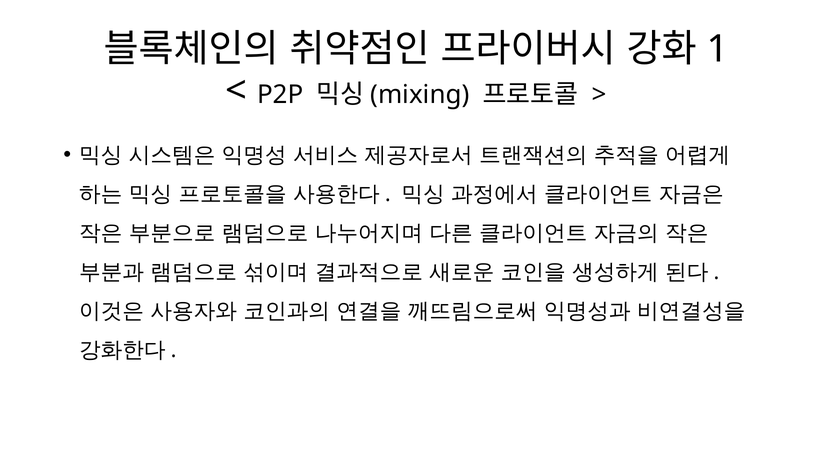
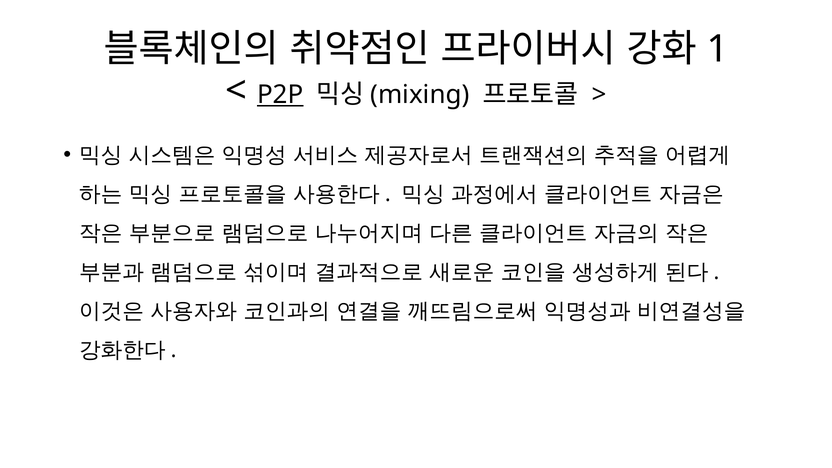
P2P underline: none -> present (280, 94)
